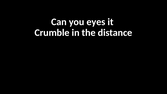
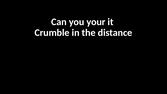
eyes: eyes -> your (96, 22)
